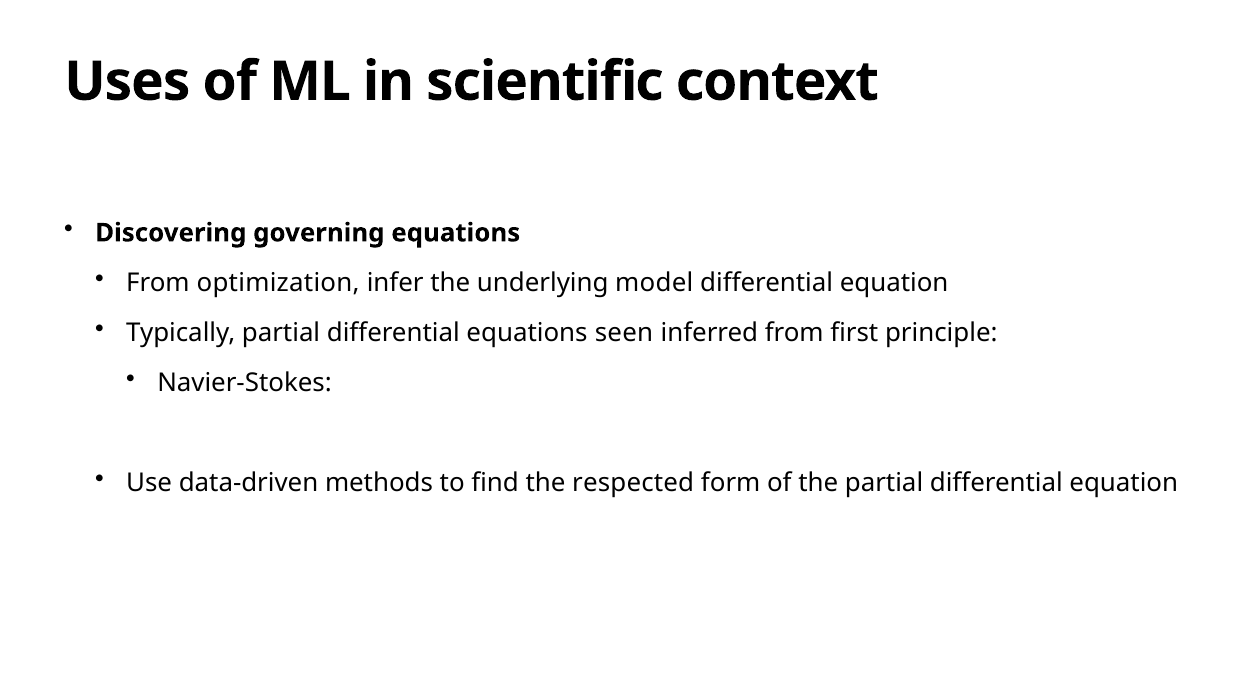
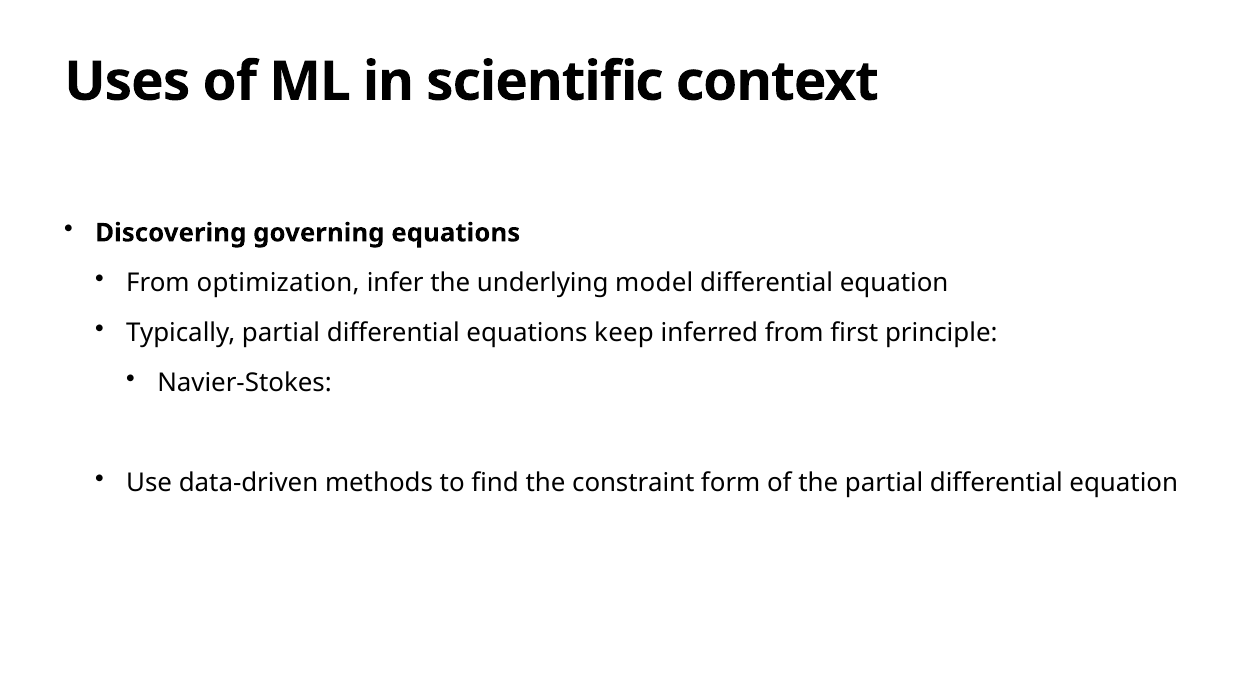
seen: seen -> keep (624, 333)
respected: respected -> constraint (633, 483)
